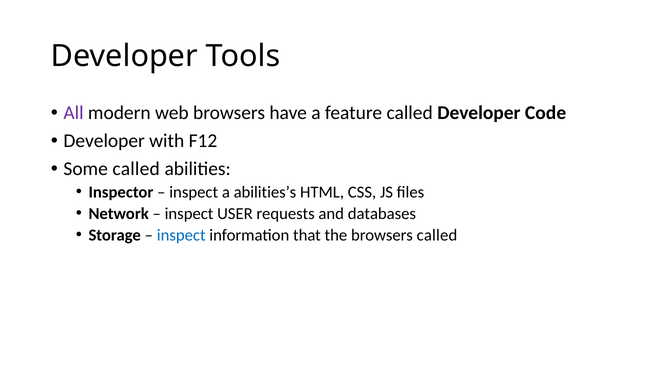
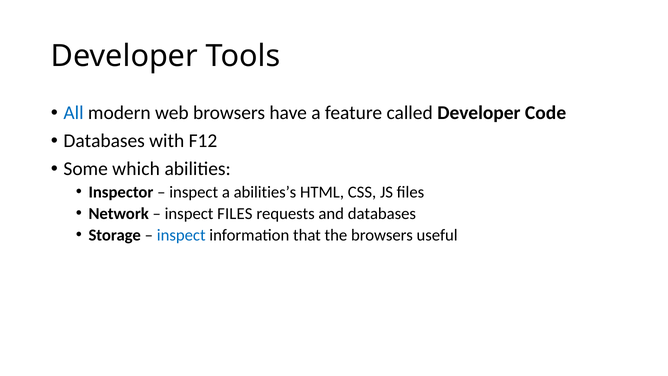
All colour: purple -> blue (74, 113)
Developer: Developer -> Databases (104, 141)
Some called: called -> which (136, 169)
inspect USER: USER -> FILES (235, 213)
browsers called: called -> useful (437, 235)
